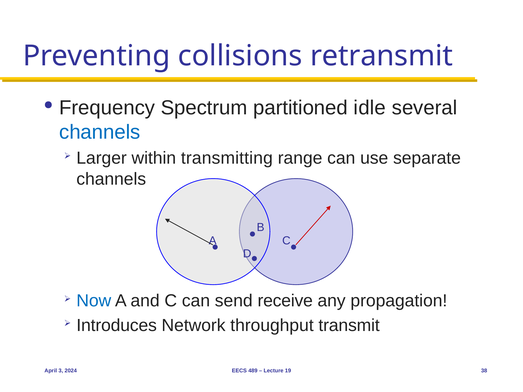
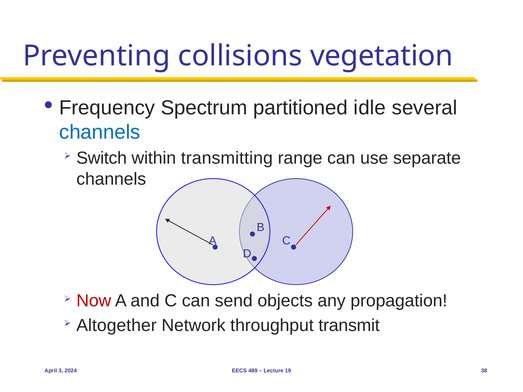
retransmit: retransmit -> vegetation (382, 56)
Larger: Larger -> Switch (102, 158)
Now colour: blue -> red (94, 301)
receive: receive -> objects (285, 301)
Introduces: Introduces -> Altogether (117, 325)
